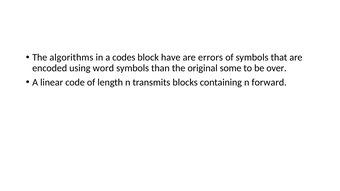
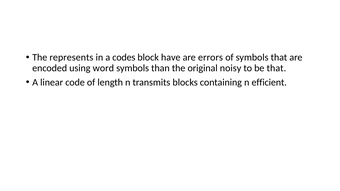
algorithms: algorithms -> represents (71, 57)
some: some -> noisy (231, 68)
be over: over -> that (276, 68)
forward: forward -> efficient (269, 82)
